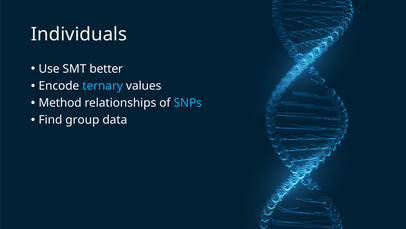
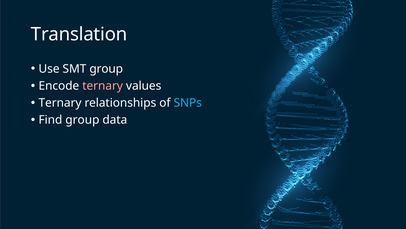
Individuals: Individuals -> Translation (79, 34)
SMT better: better -> group (106, 69)
ternary colour: light blue -> pink (103, 86)
Method: Method -> Ternary (60, 103)
